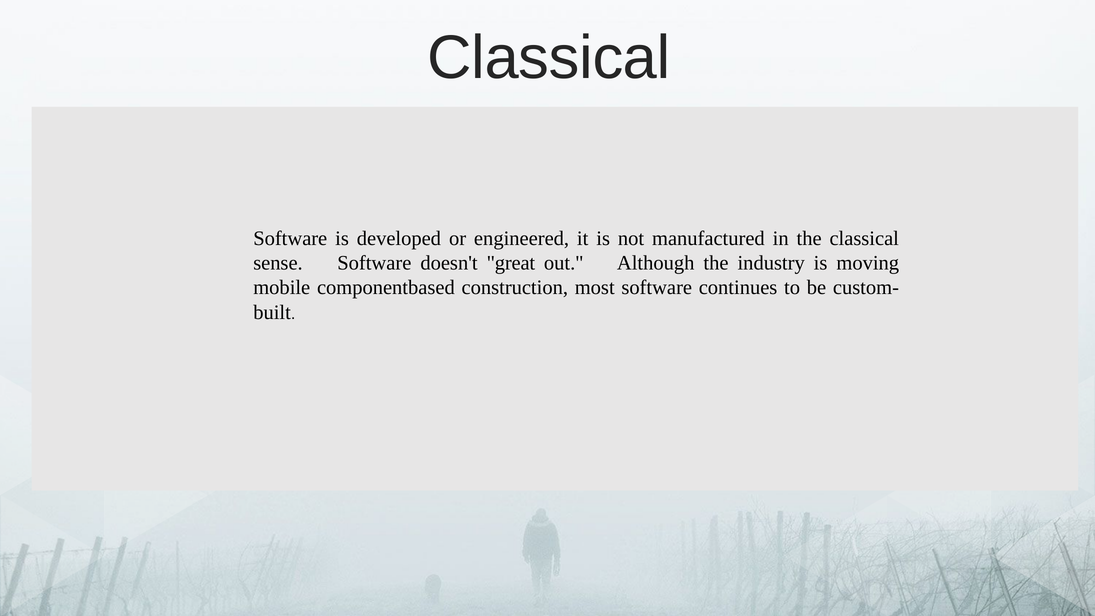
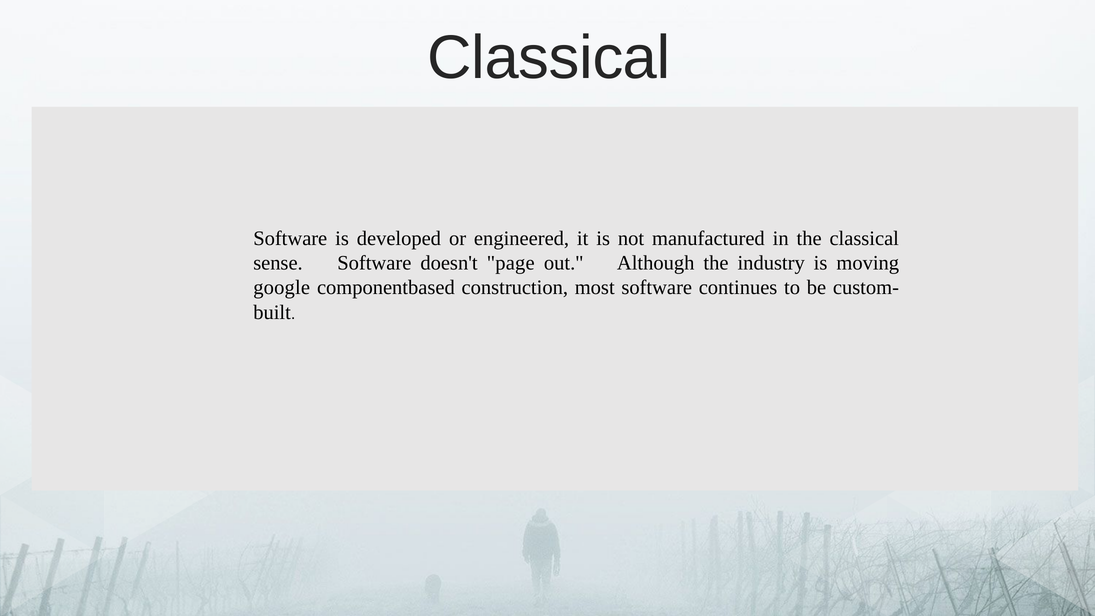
great: great -> page (511, 263)
mobile: mobile -> google (282, 288)
